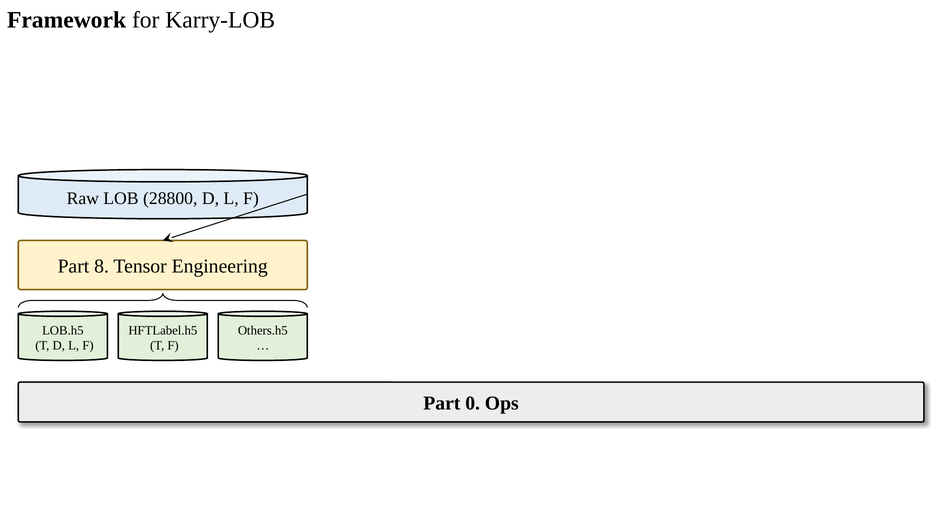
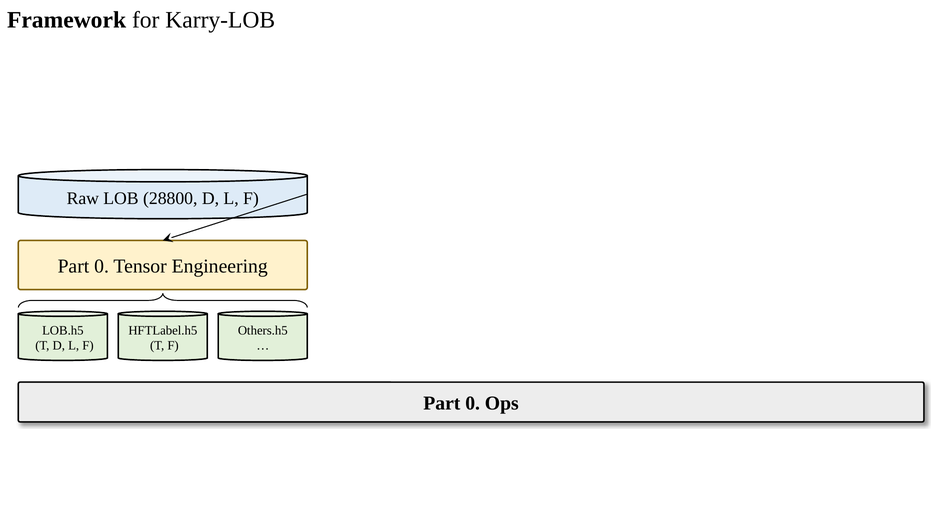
8: 8 -> 0 (102, 267)
